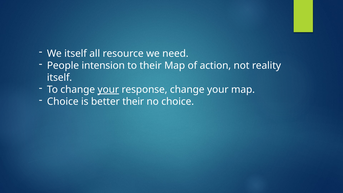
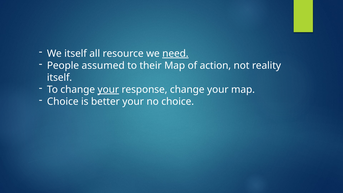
need underline: none -> present (175, 54)
intension: intension -> assumed (103, 66)
better their: their -> your (133, 102)
